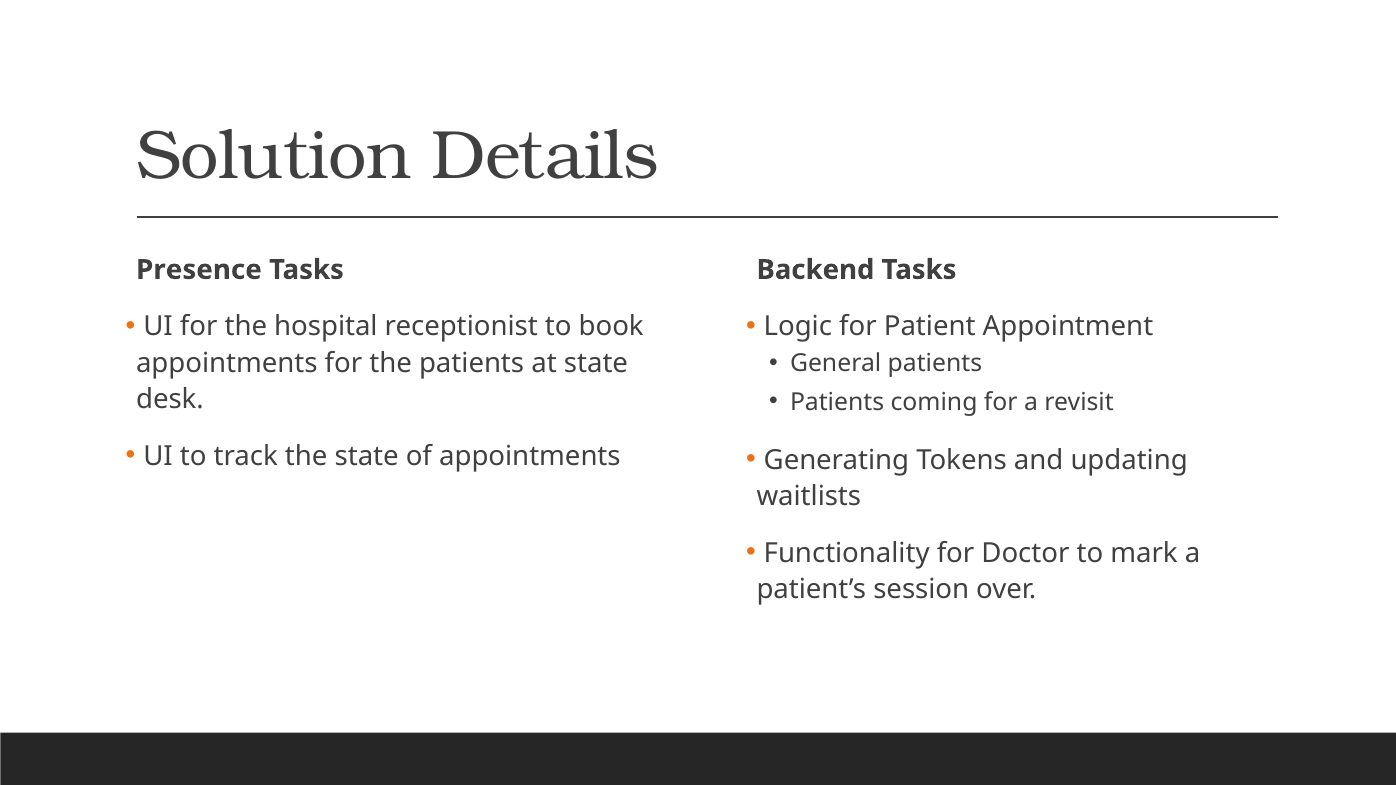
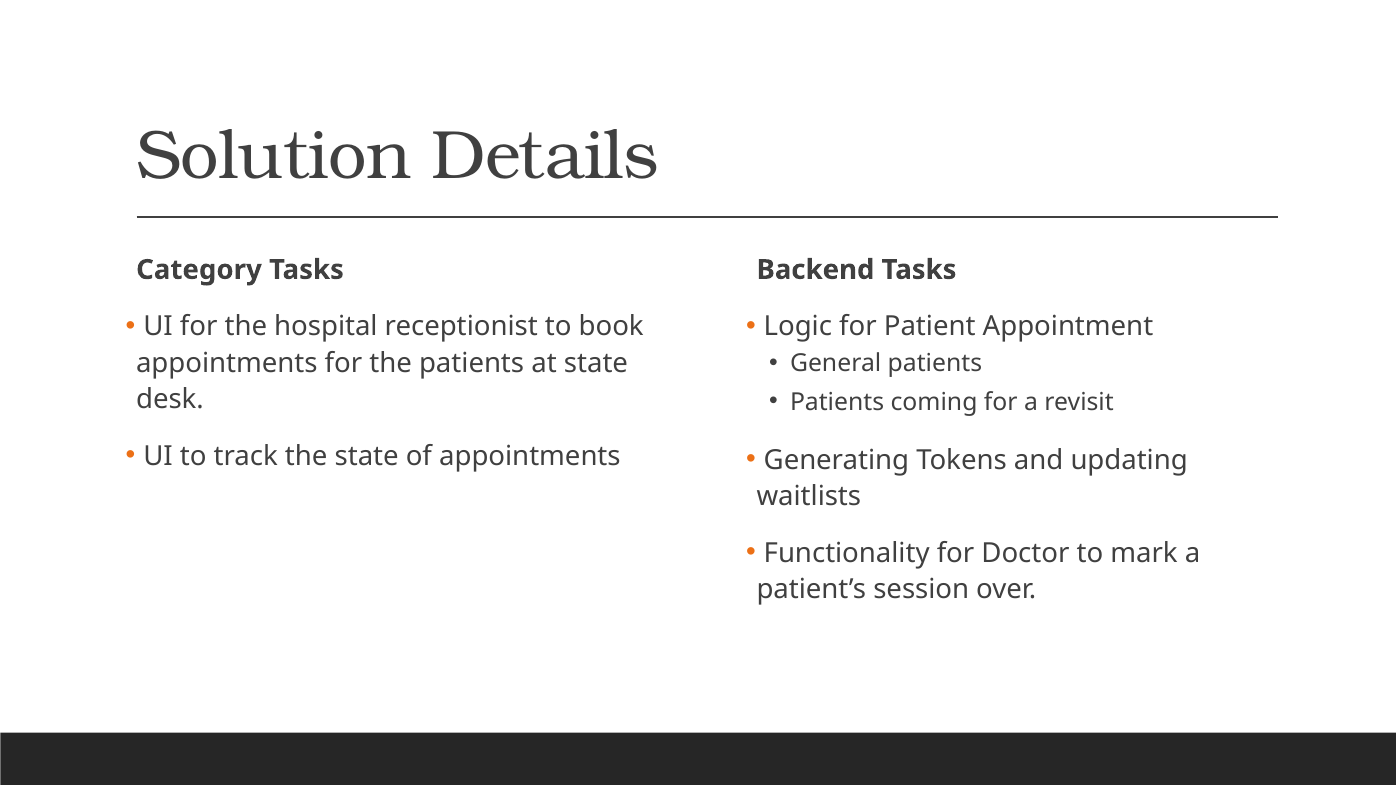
Presence: Presence -> Category (199, 270)
